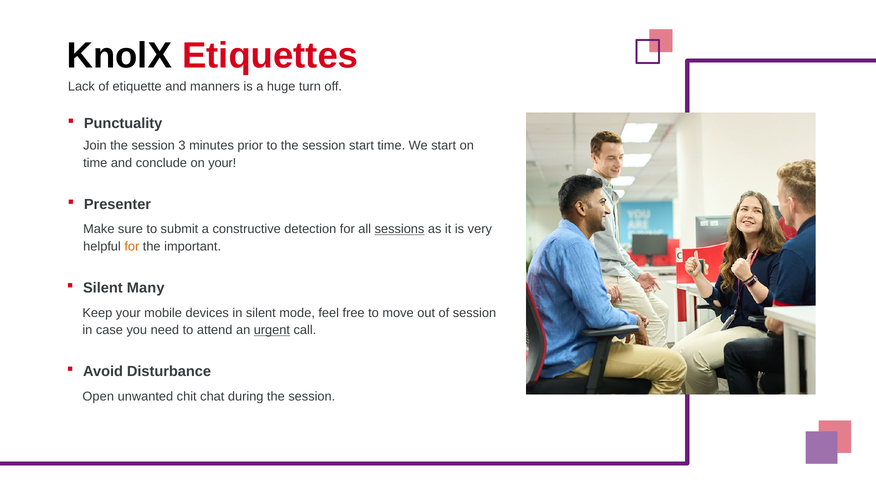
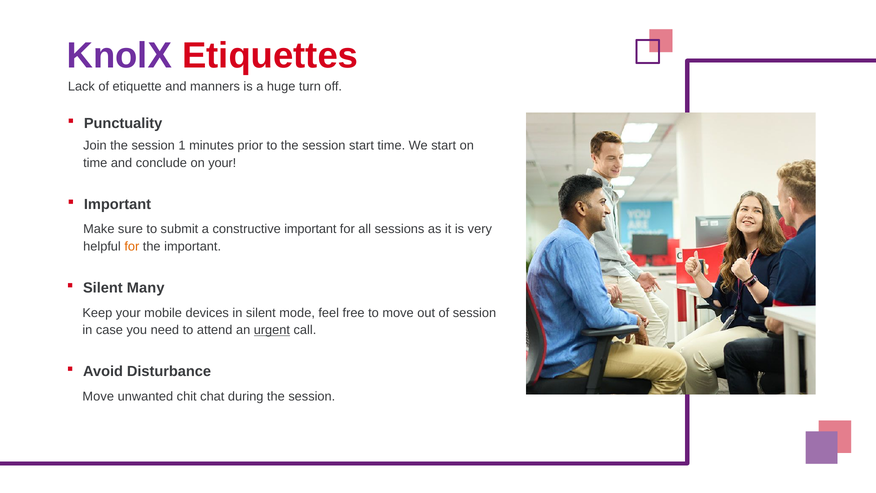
KnolX colour: black -> purple (119, 56)
3: 3 -> 1 (182, 146)
Presenter: Presenter -> Important (117, 204)
constructive detection: detection -> important (310, 229)
sessions underline: present -> none (400, 229)
Open: Open -> Move (98, 396)
